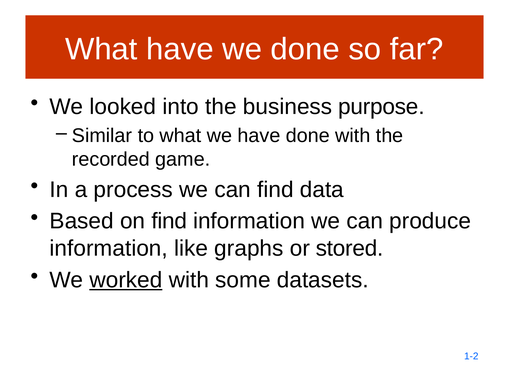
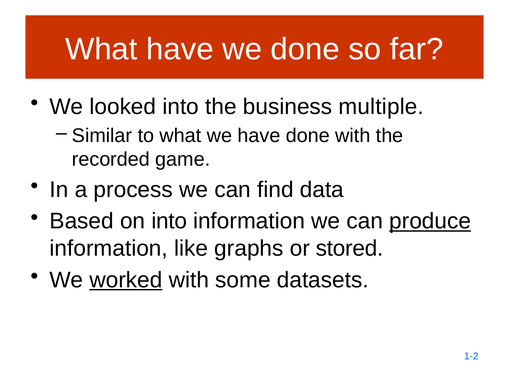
purpose: purpose -> multiple (381, 107)
on find: find -> into (169, 222)
produce underline: none -> present (430, 222)
